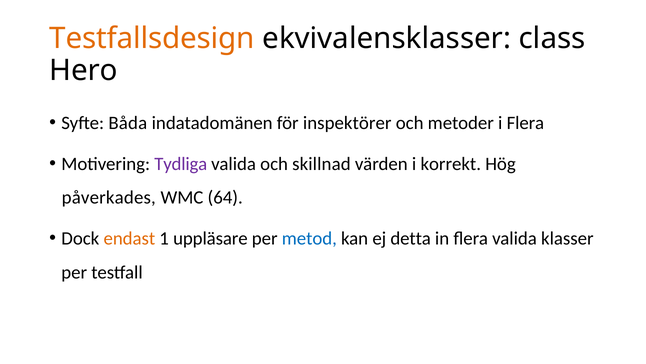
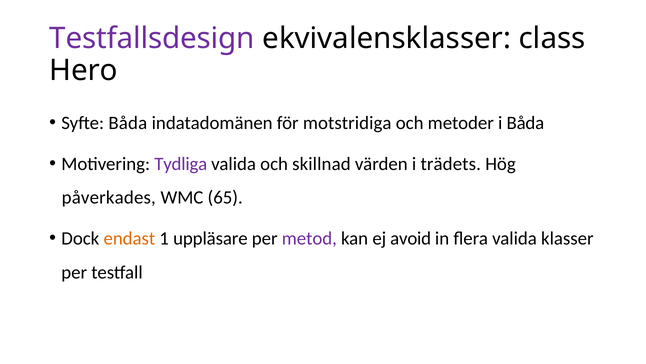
Testfallsdesign colour: orange -> purple (152, 38)
inspektörer: inspektörer -> motstridiga (347, 123)
i Flera: Flera -> Båda (525, 123)
korrekt: korrekt -> trädets (451, 164)
64: 64 -> 65 (225, 197)
metod colour: blue -> purple (309, 238)
detta: detta -> avoid (411, 238)
